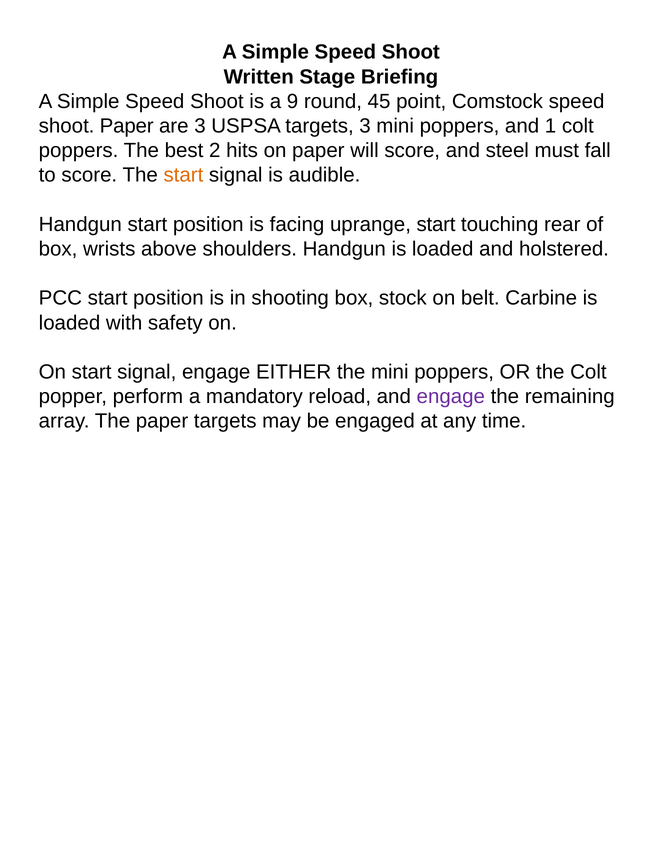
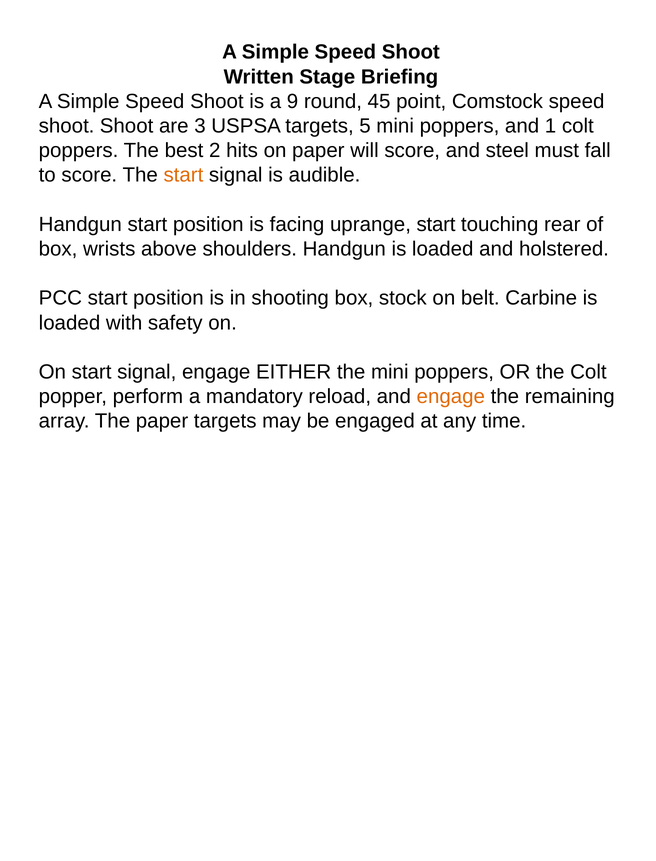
shoot Paper: Paper -> Shoot (127, 126)
targets 3: 3 -> 5 (365, 126)
engage colour: purple -> orange (451, 397)
